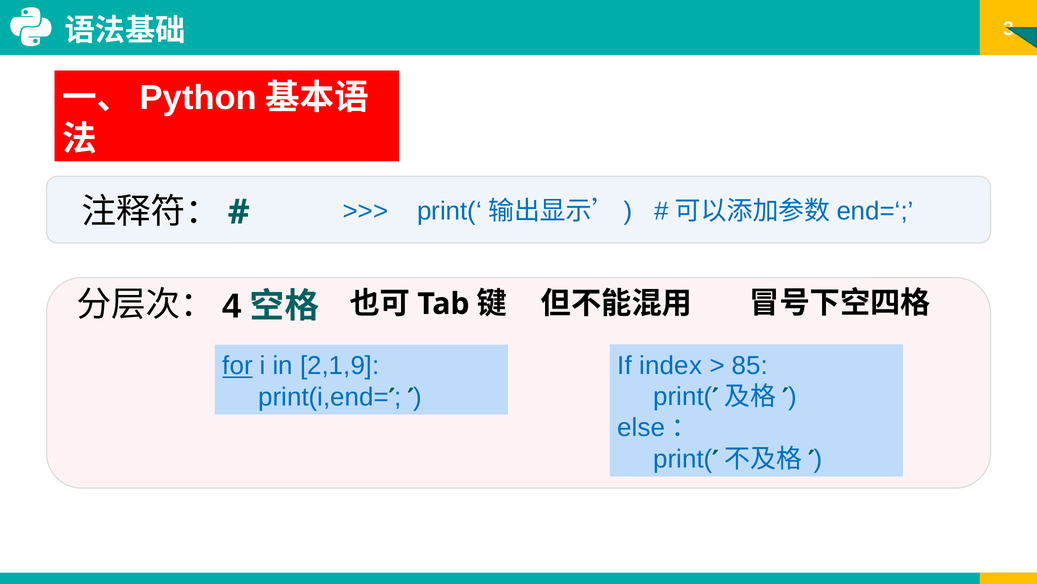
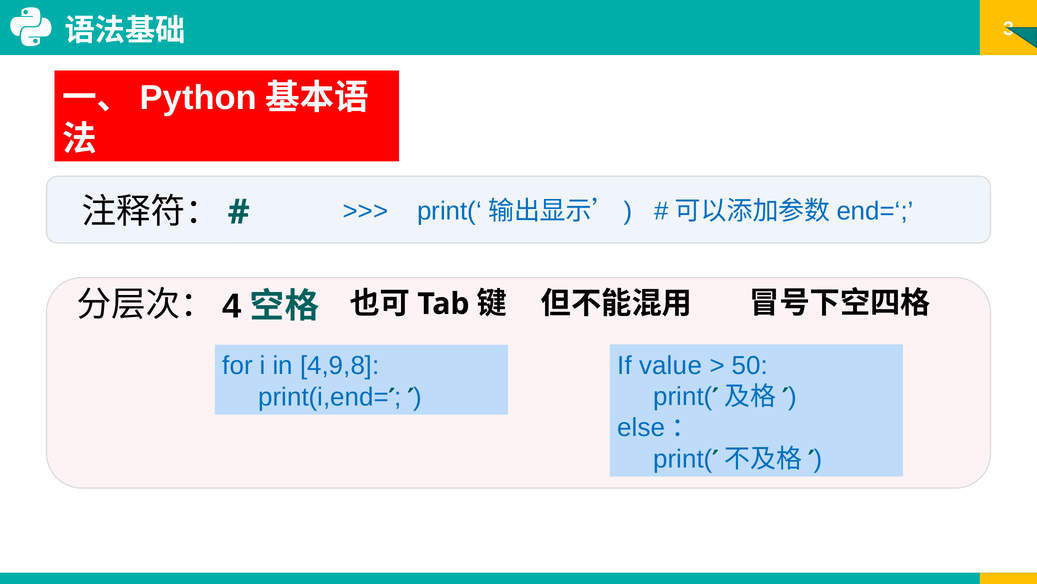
index: index -> value (671, 365)
85: 85 -> 50 (750, 365)
for underline: present -> none (238, 365)
2,1,9: 2,1,9 -> 4,9,8 (340, 365)
